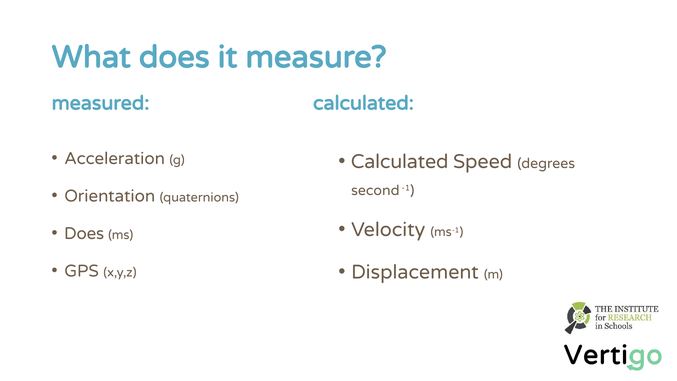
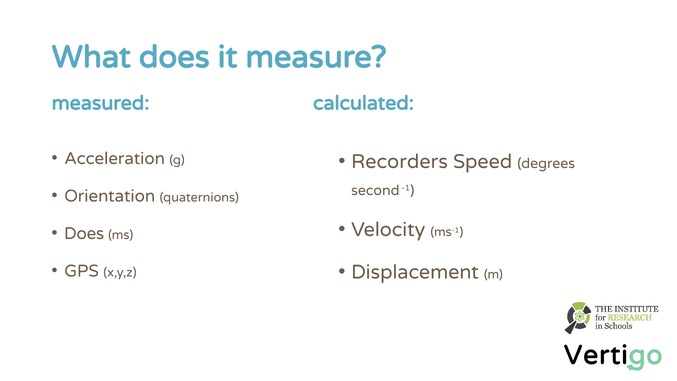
Calculated: Calculated -> Recorders (400, 162)
